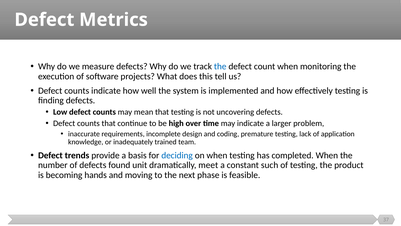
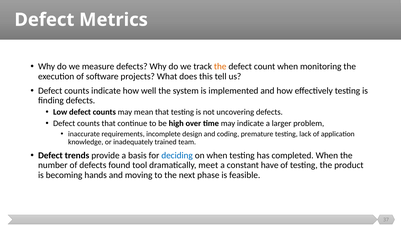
the colour: blue -> orange (220, 66)
unit: unit -> tool (140, 165)
such: such -> have (270, 165)
